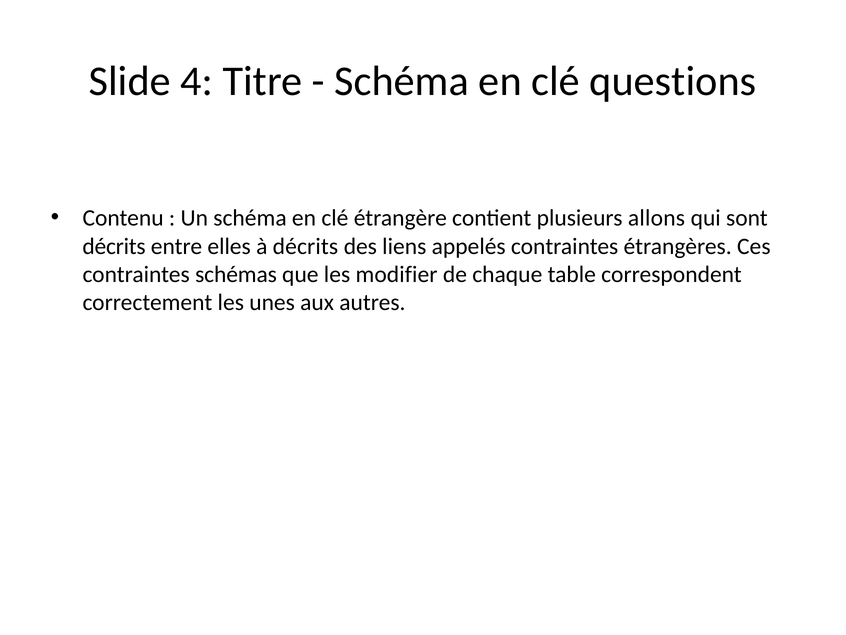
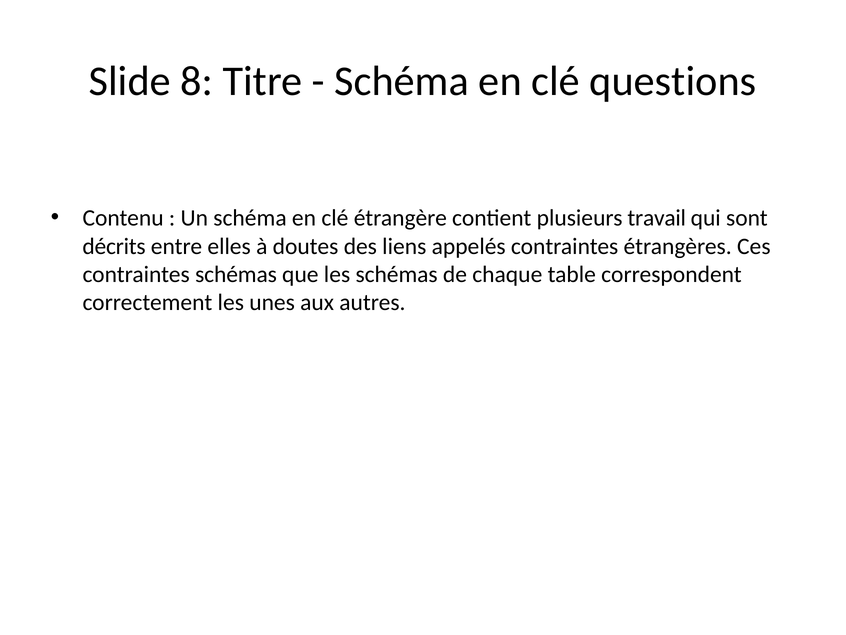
4: 4 -> 8 (197, 81)
allons: allons -> travail (657, 218)
à décrits: décrits -> doutes (306, 246)
les modifier: modifier -> schémas (397, 274)
